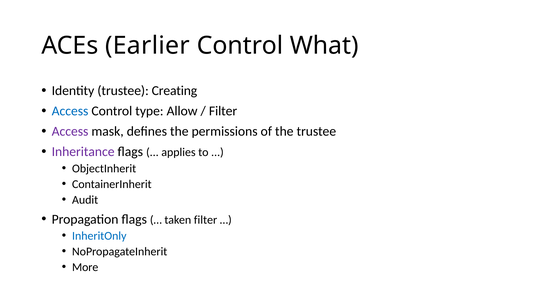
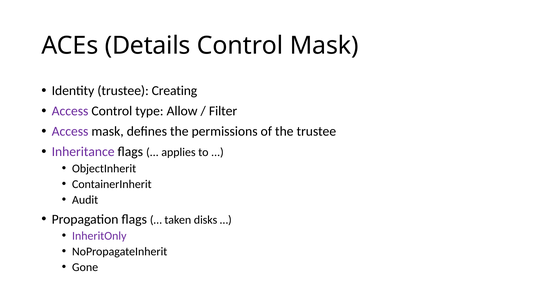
Earlier: Earlier -> Details (148, 46)
Control What: What -> Mask (324, 46)
Access colour: blue -> purple (70, 111)
taken filter: filter -> disks (206, 220)
InheritOnly colour: blue -> purple (99, 236)
More: More -> Gone (85, 267)
